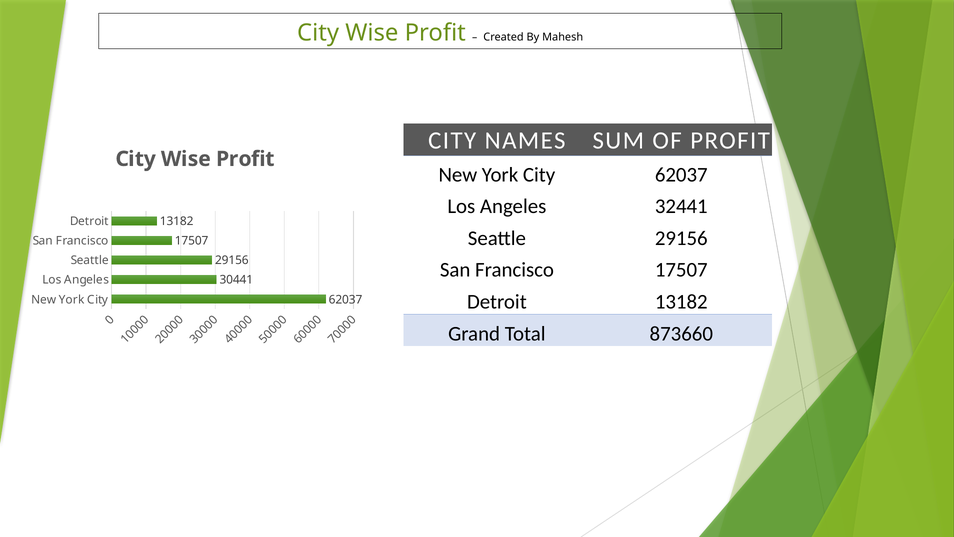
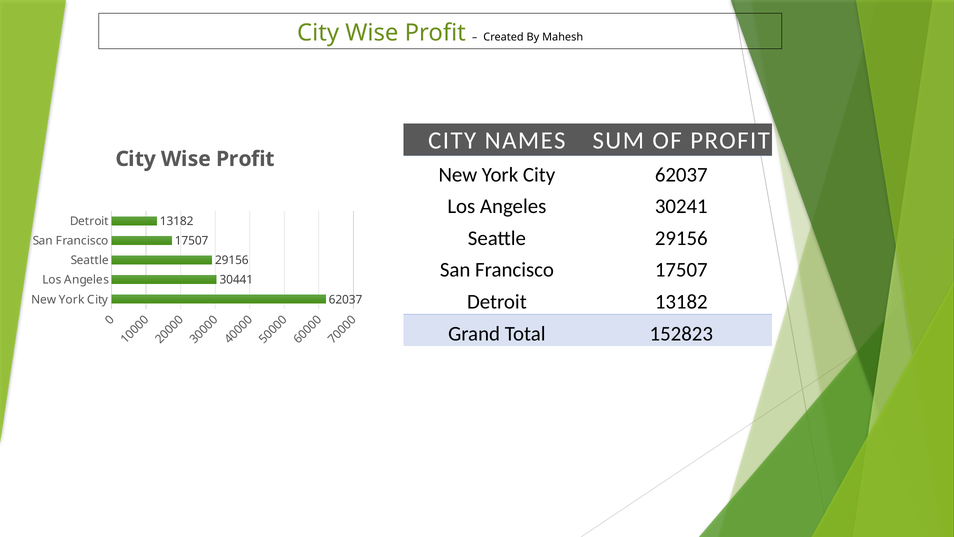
32441: 32441 -> 30241 (681, 206)
873660: 873660 -> 152823 (681, 333)
